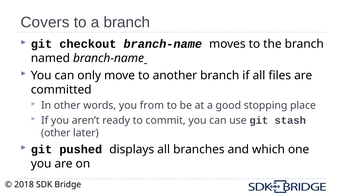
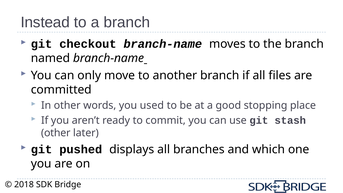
Covers: Covers -> Instead (45, 22)
from: from -> used (152, 105)
